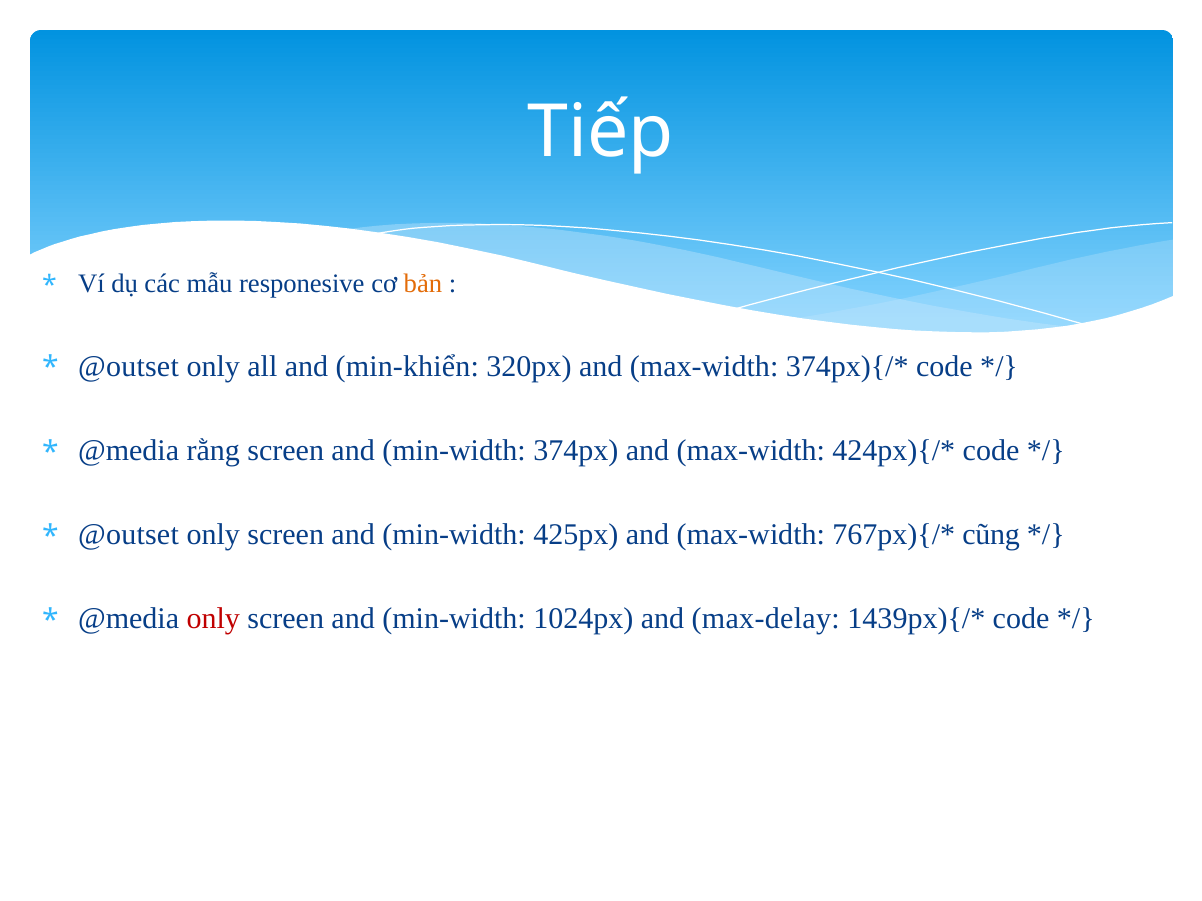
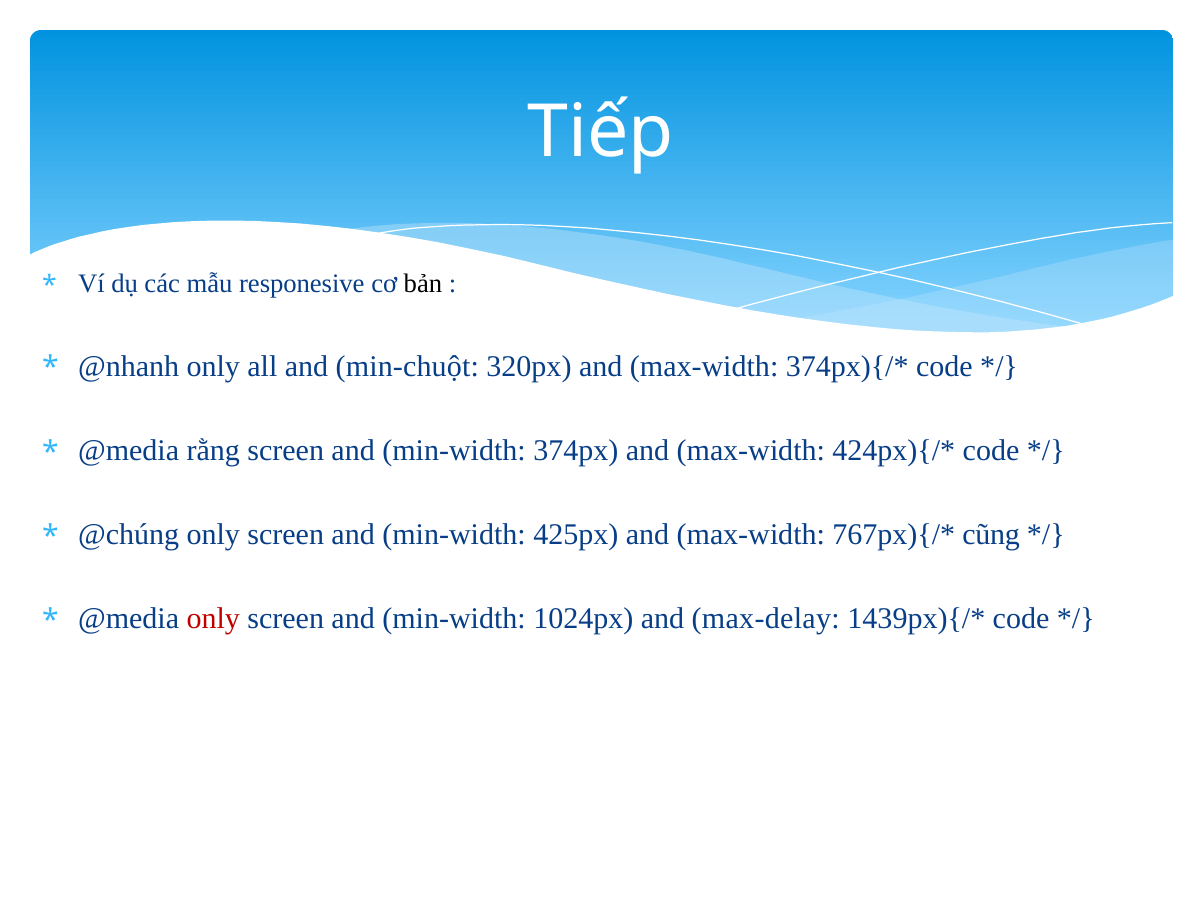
bản colour: orange -> black (423, 284)
@outset: @outset -> @nhanh (129, 367)
min-khiển: min-khiển -> min-chuột (407, 367)
@outset: @outset -> @chúng (129, 535)
